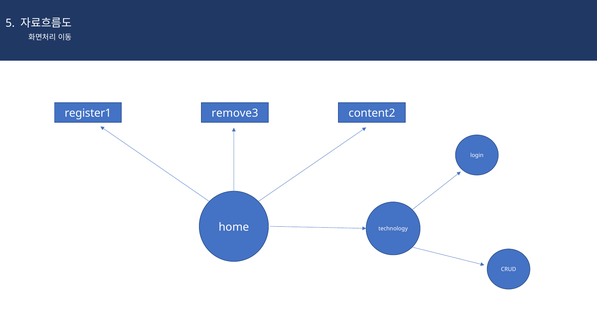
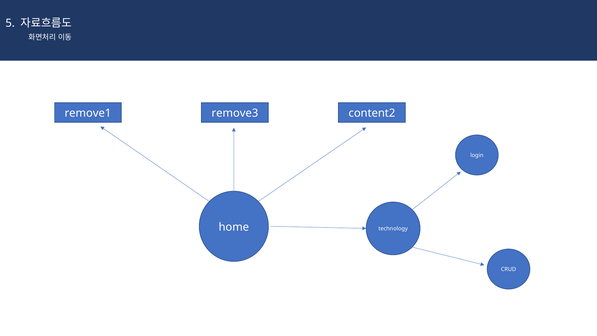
register1: register1 -> remove1 (88, 113)
